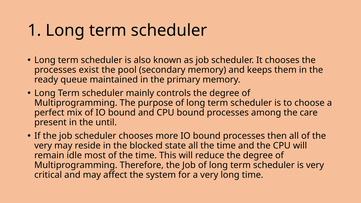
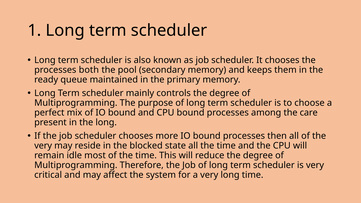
exist: exist -> both (89, 70)
the until: until -> long (106, 122)
